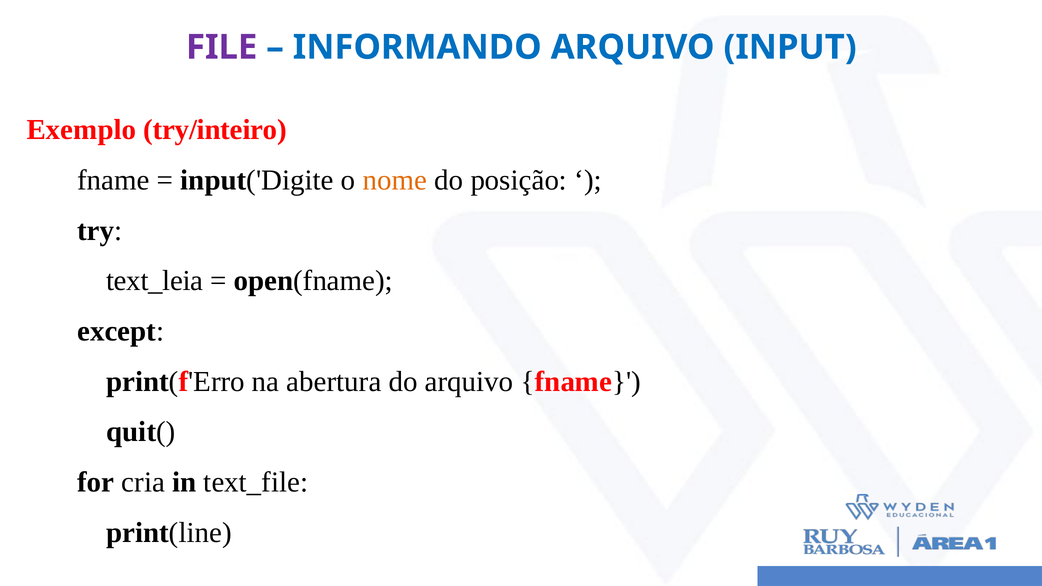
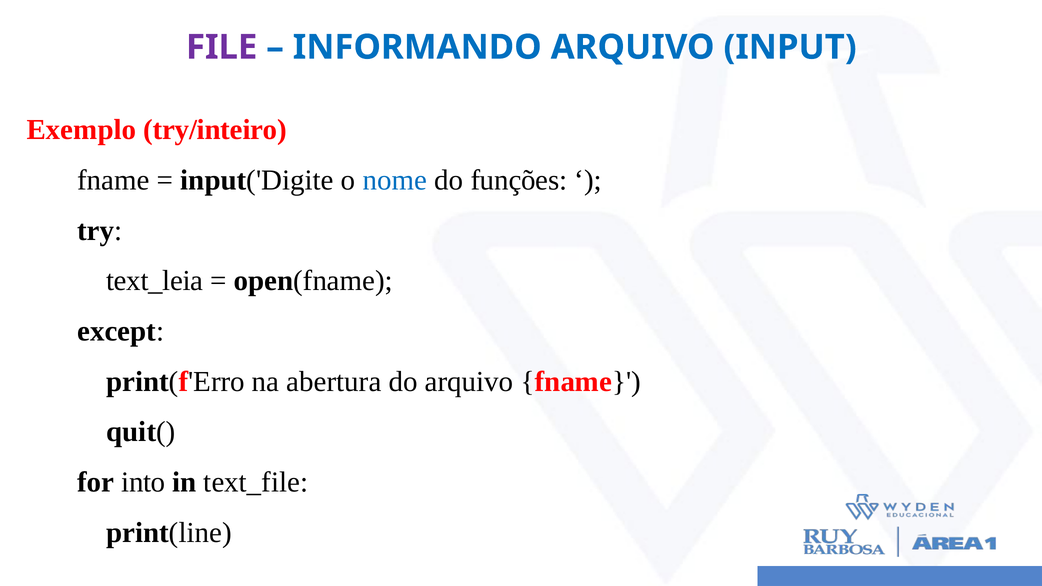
nome colour: orange -> blue (395, 180)
posição: posição -> funções (519, 180)
cria: cria -> into (143, 482)
